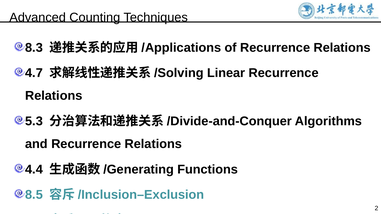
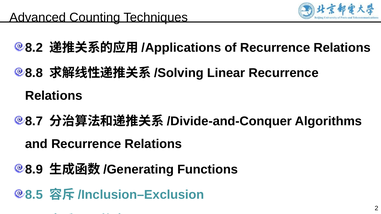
8.3: 8.3 -> 8.2 (34, 48)
4.7: 4.7 -> 8.8 (34, 73)
5.3: 5.3 -> 8.7 (34, 121)
4.4: 4.4 -> 8.9 (34, 170)
